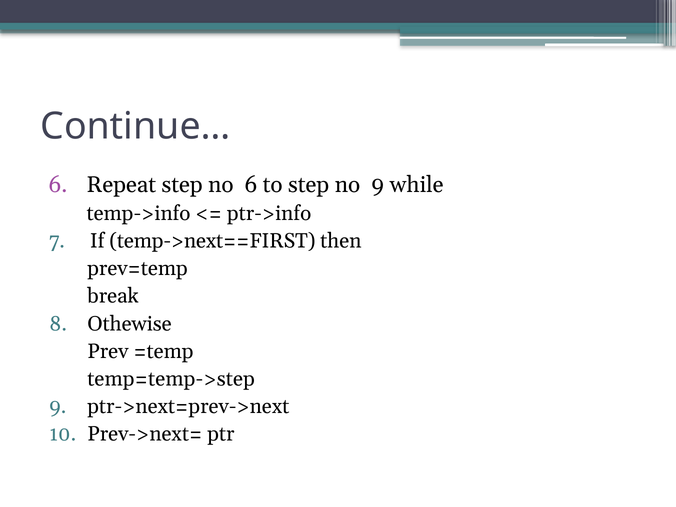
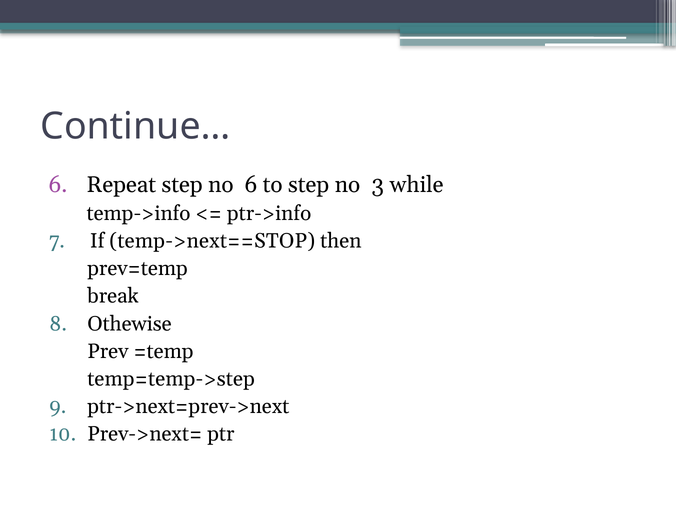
no 9: 9 -> 3 (378, 185)
temp->next==FIRST: temp->next==FIRST -> temp->next==STOP (212, 241)
